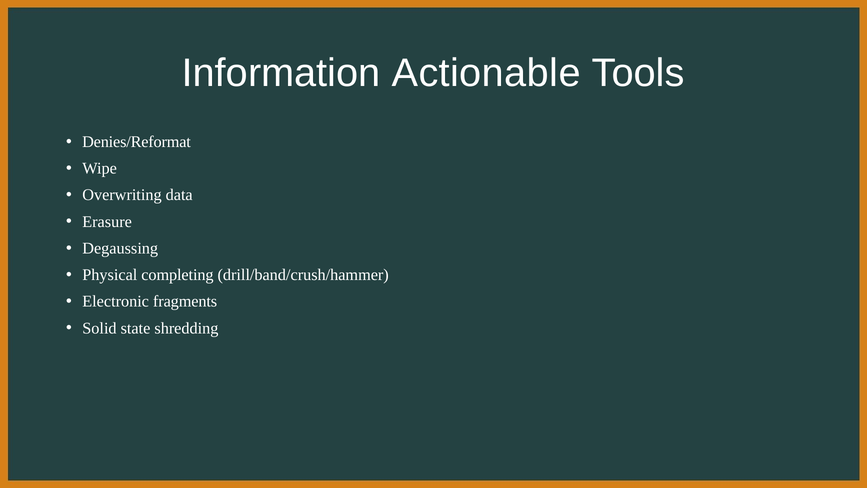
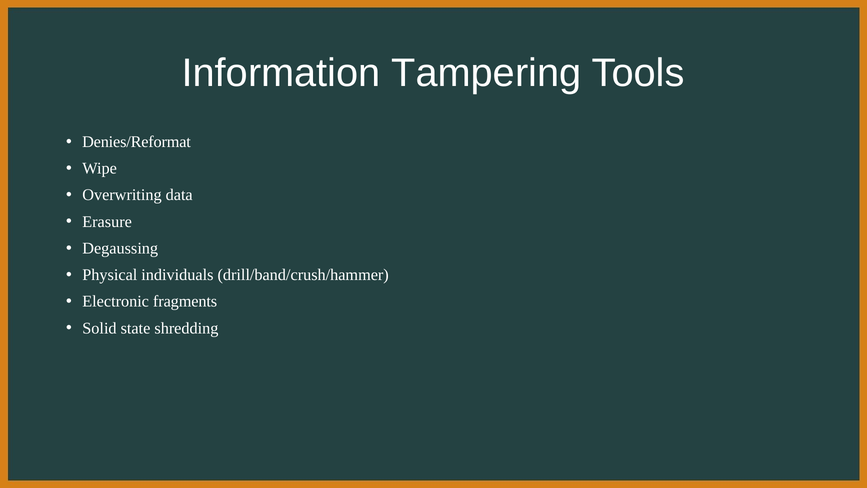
Actionable: Actionable -> Tampering (486, 73)
completing: completing -> individuals (177, 275)
